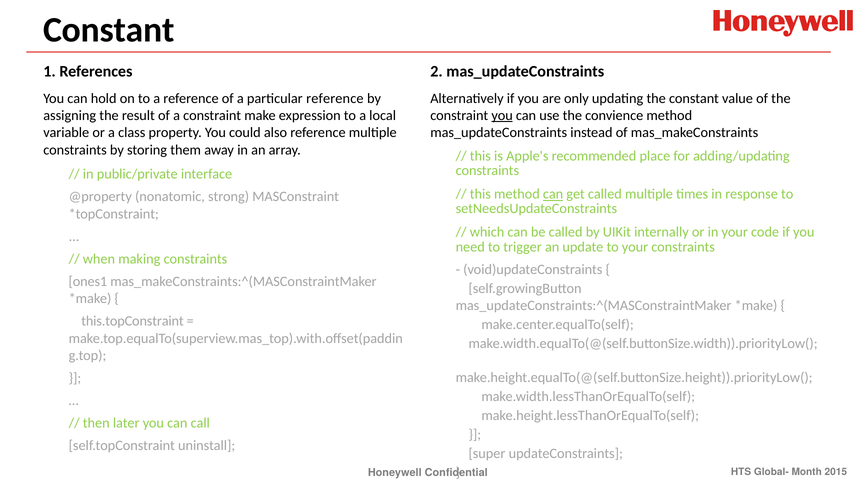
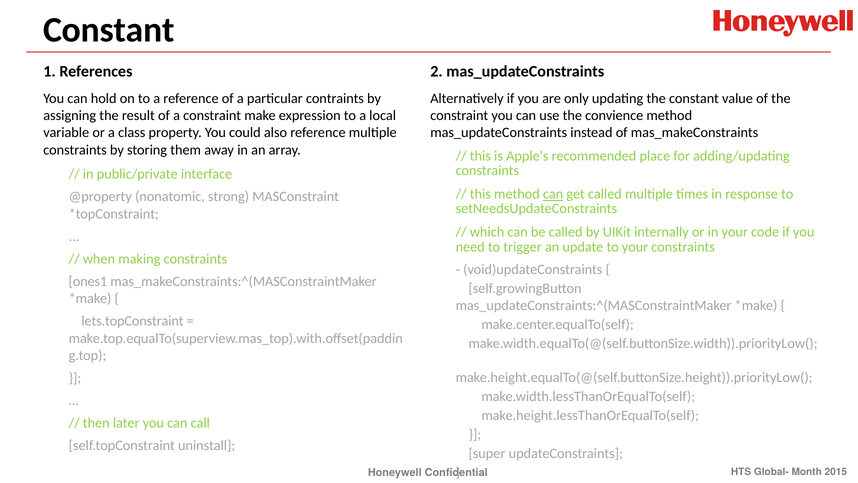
particular reference: reference -> contraints (335, 98)
you underline: present -> none (502, 115)
this.topConstraint: this.topConstraint -> lets.topConstraint (132, 321)
